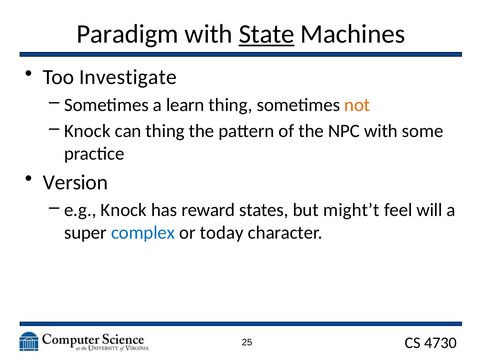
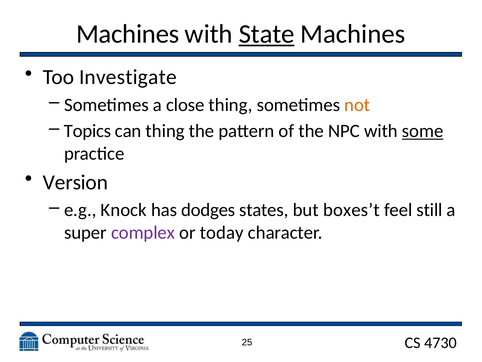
Paradigm: Paradigm -> Machines (128, 34)
learn: learn -> close (185, 105)
Knock: Knock -> Topics (87, 131)
some underline: none -> present (423, 131)
reward: reward -> dodges (208, 210)
might’t: might’t -> boxes’t (351, 210)
will: will -> still (430, 210)
complex colour: blue -> purple (143, 232)
